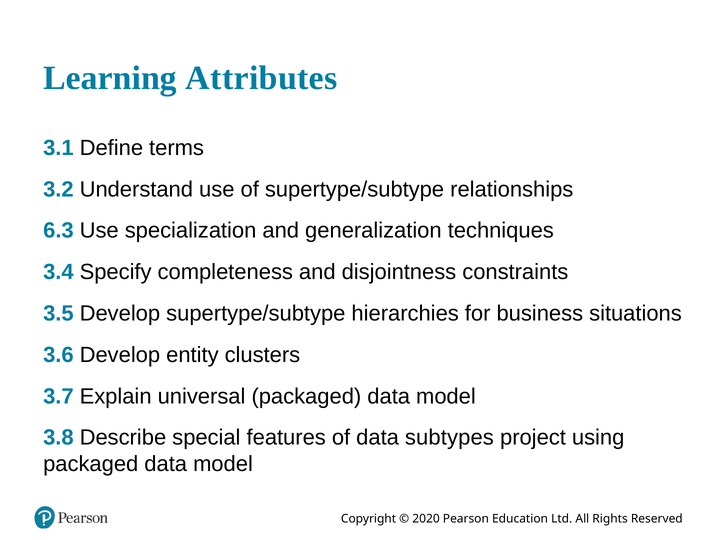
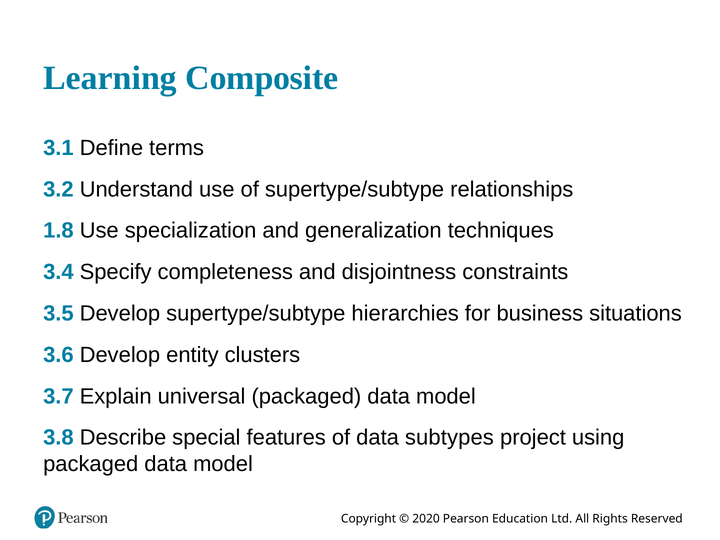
Attributes: Attributes -> Composite (262, 78)
6.3: 6.3 -> 1.8 (58, 231)
